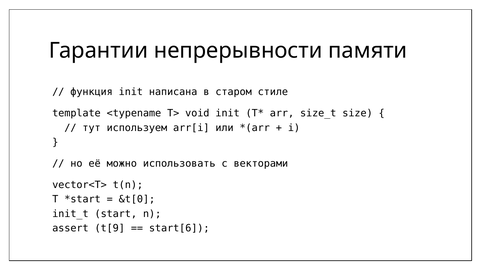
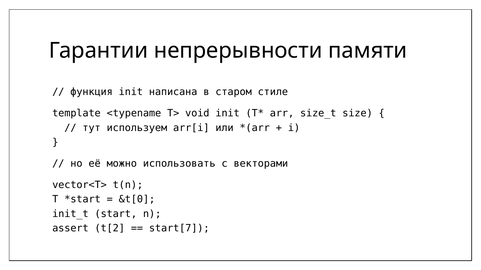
t[9: t[9 -> t[2 (110, 229)
start[6: start[6 -> start[7 (179, 229)
